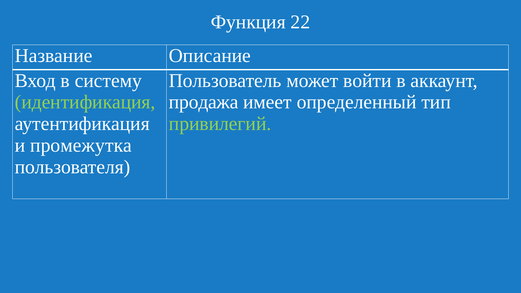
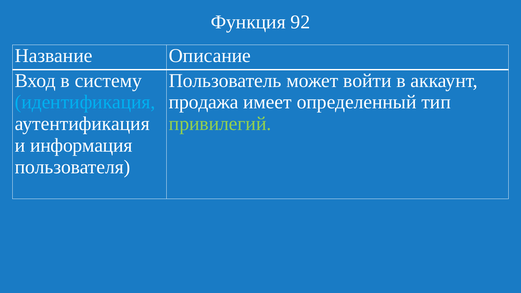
22: 22 -> 92 (300, 22)
идентификация colour: light green -> light blue (85, 102)
промежутка: промежутка -> информация (81, 145)
